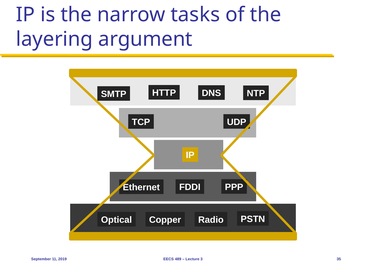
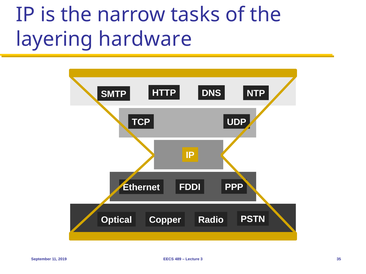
argument: argument -> hardware (145, 39)
